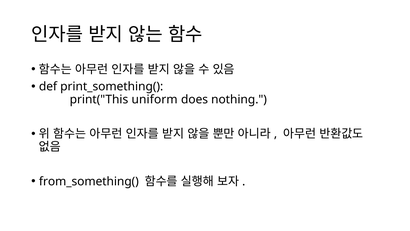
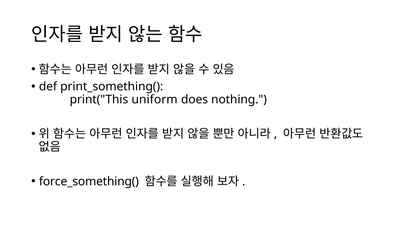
from_something(: from_something( -> force_something( (89, 181)
